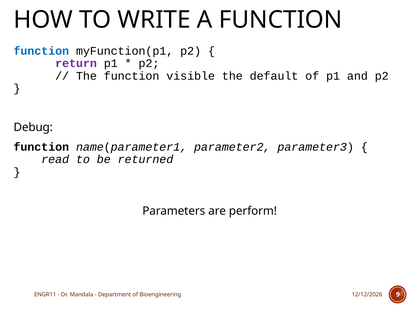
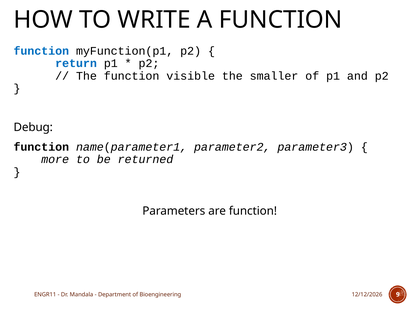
return colour: purple -> blue (76, 63)
default: default -> smaller (274, 76)
read: read -> more (55, 159)
are perform: perform -> function (253, 211)
